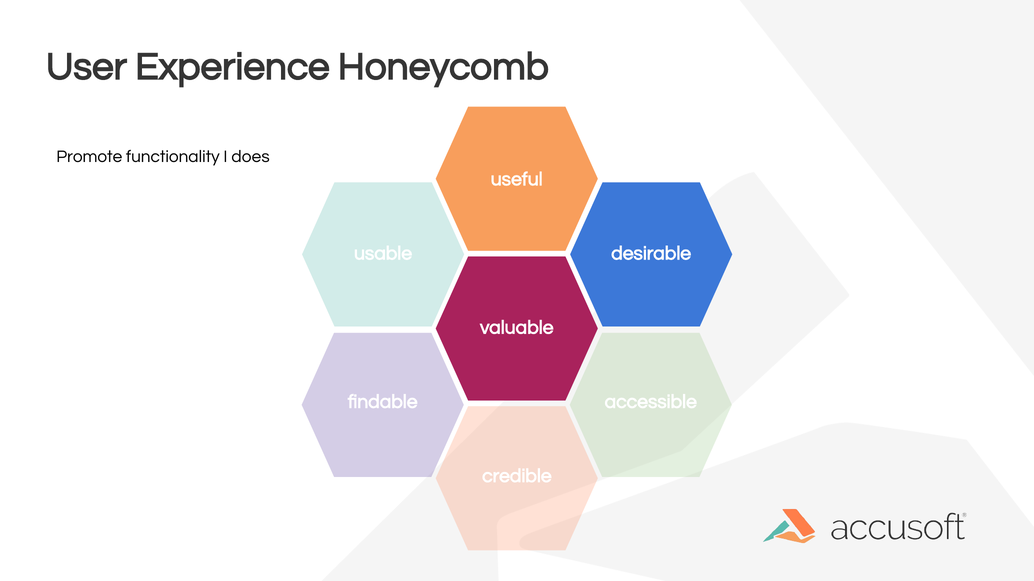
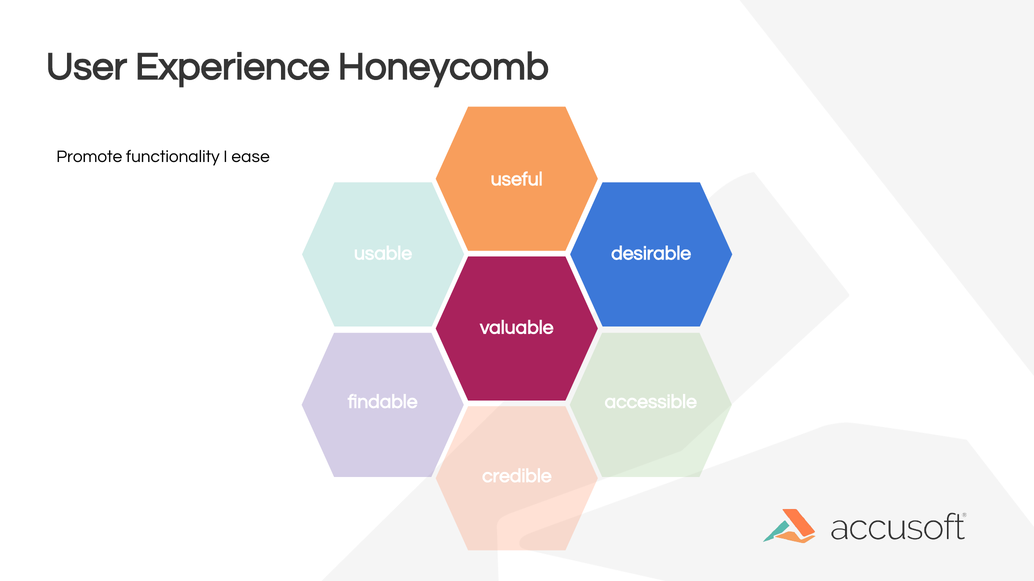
does: does -> ease (251, 157)
